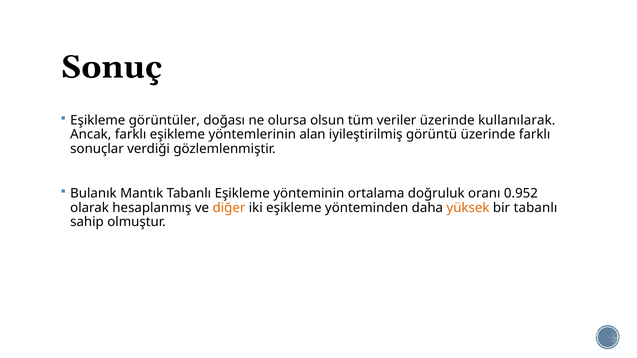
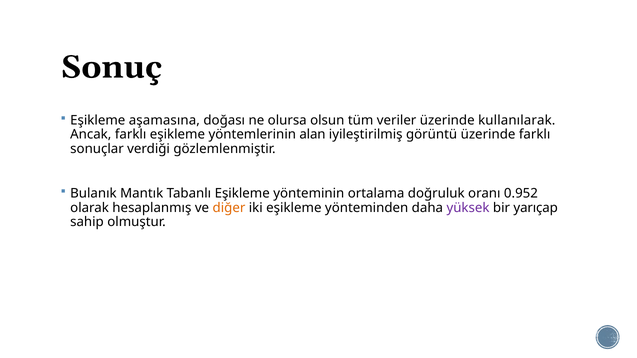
görüntüler: görüntüler -> aşamasına (164, 120)
yüksek colour: orange -> purple (468, 208)
bir tabanlı: tabanlı -> yarıçap (536, 208)
